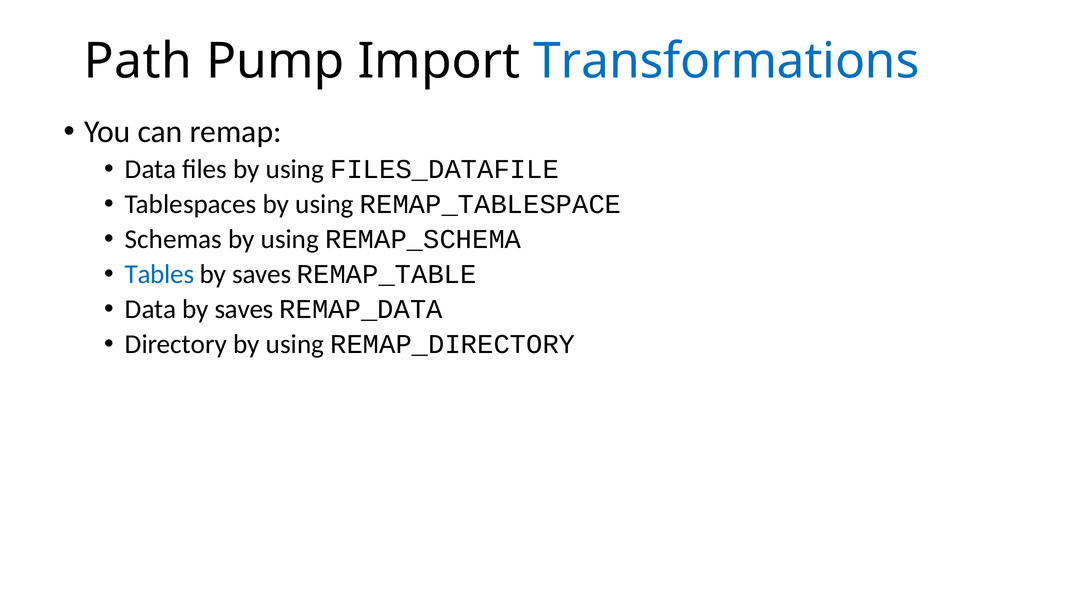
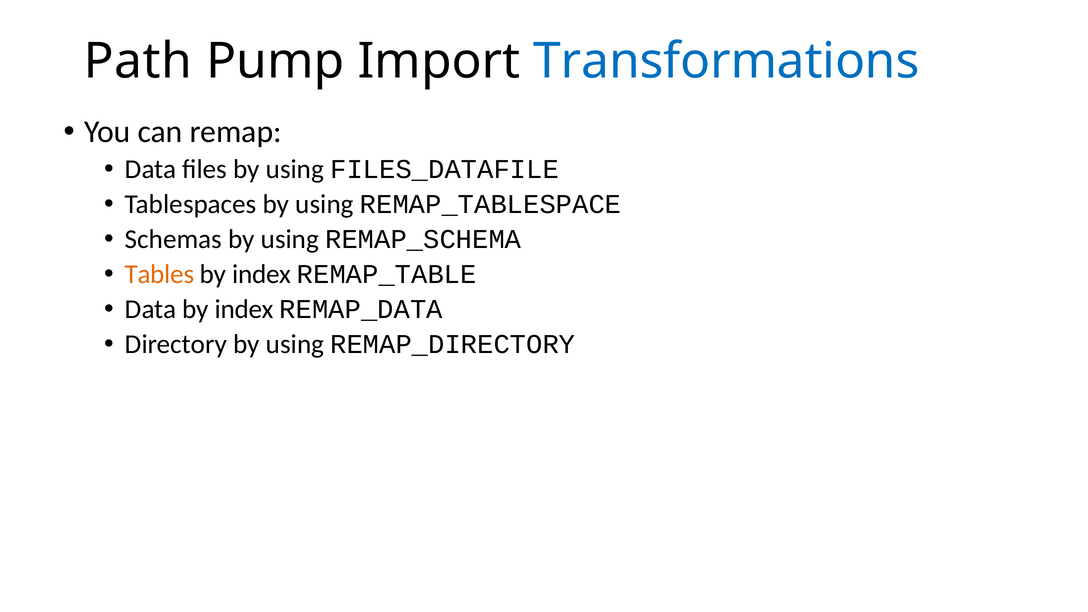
Tables colour: blue -> orange (159, 275)
saves: saves -> index (262, 275)
Data by saves: saves -> index (244, 310)
